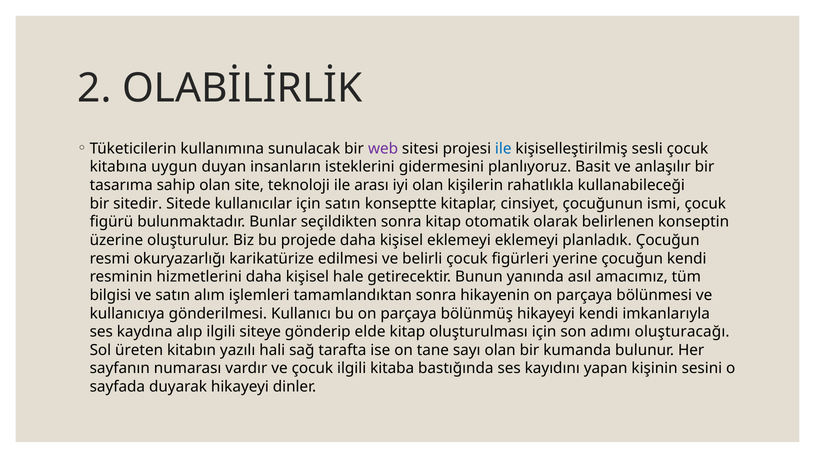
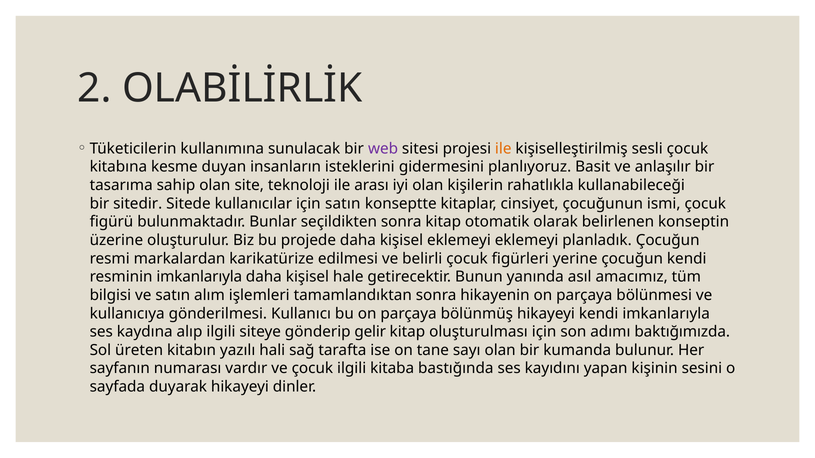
ile colour: blue -> orange (503, 149)
uygun: uygun -> kesme (174, 167)
okuryazarlığı: okuryazarlığı -> markalardan (180, 259)
resminin hizmetlerini: hizmetlerini -> imkanlarıyla (199, 277)
elde: elde -> gelir (370, 332)
oluşturacağı: oluşturacağı -> baktığımızda (682, 332)
